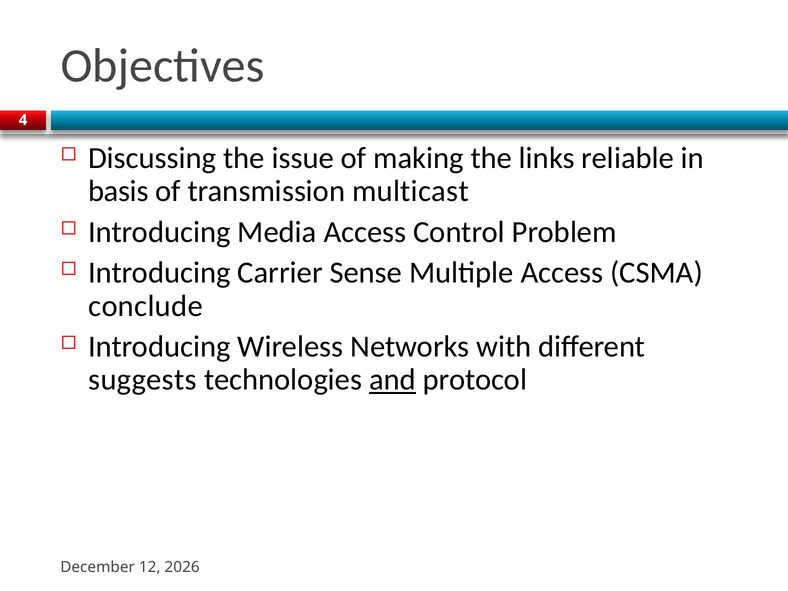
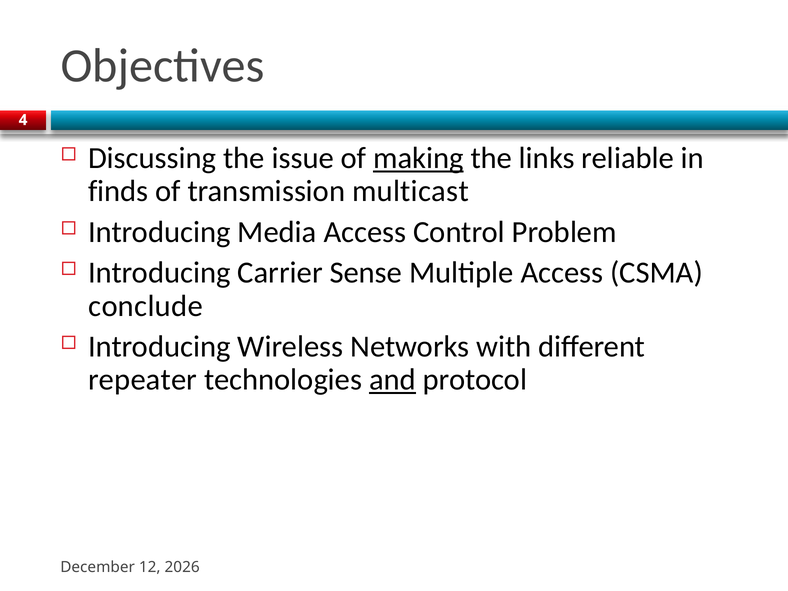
making underline: none -> present (418, 158)
basis: basis -> finds (118, 191)
suggests: suggests -> repeater (143, 380)
